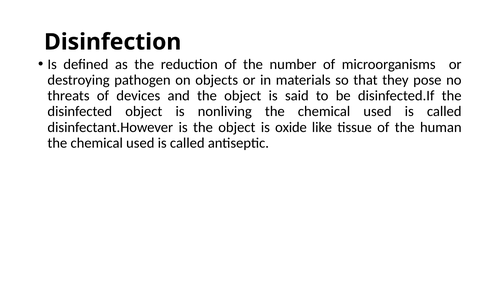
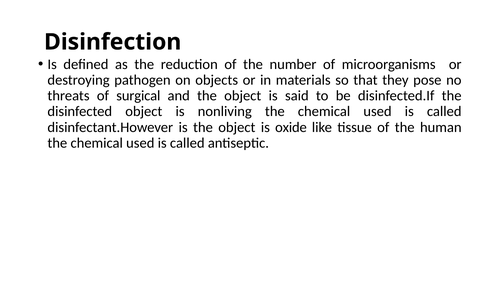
devices: devices -> surgical (138, 96)
